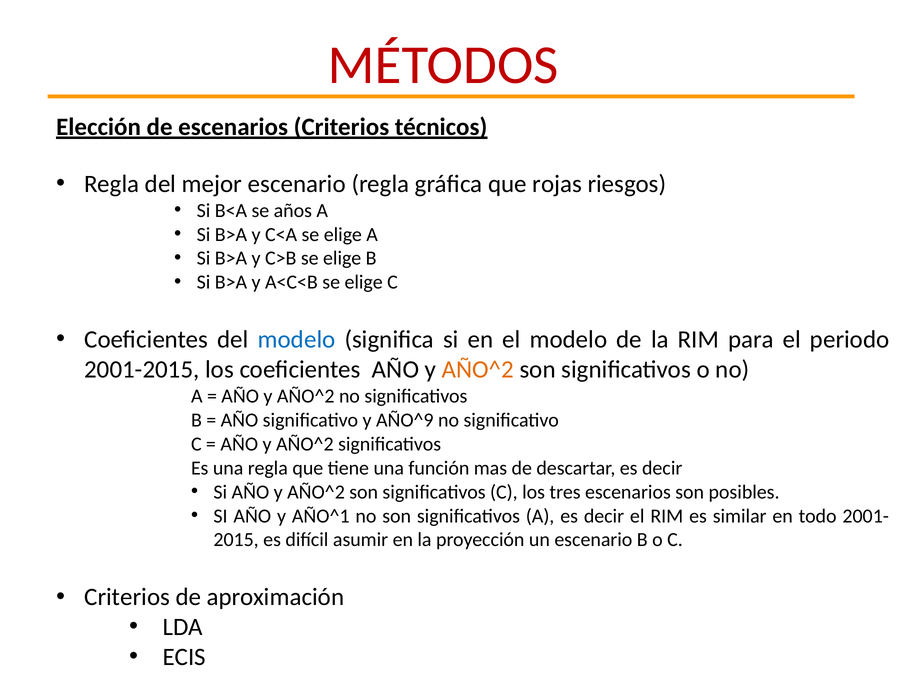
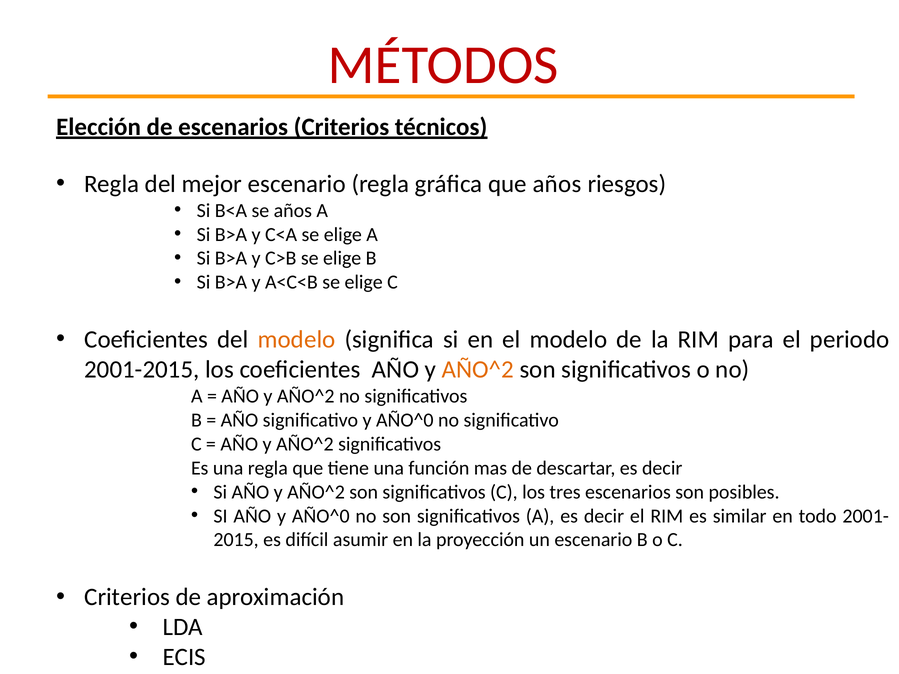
que rojas: rojas -> años (557, 184)
modelo colour: blue -> orange (297, 340)
significativo y AÑO^9: AÑO^9 -> AÑO^0 (405, 420)
AÑO y AÑO^1: AÑO^1 -> AÑO^0 (321, 516)
